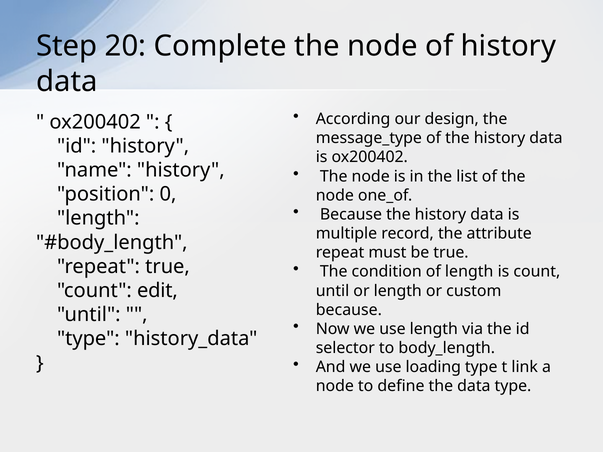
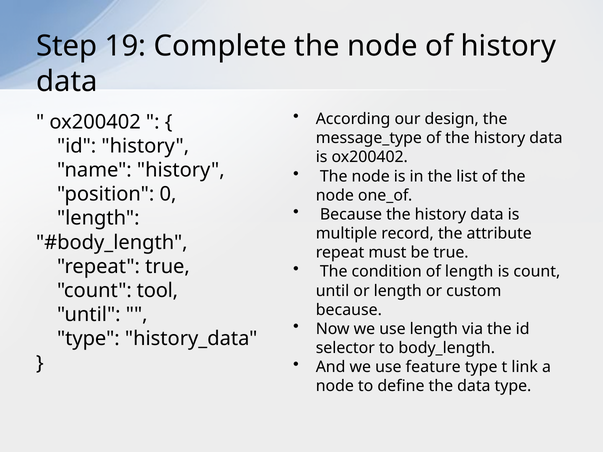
20: 20 -> 19 (126, 46)
edit: edit -> tool (157, 291)
loading: loading -> feature (433, 367)
